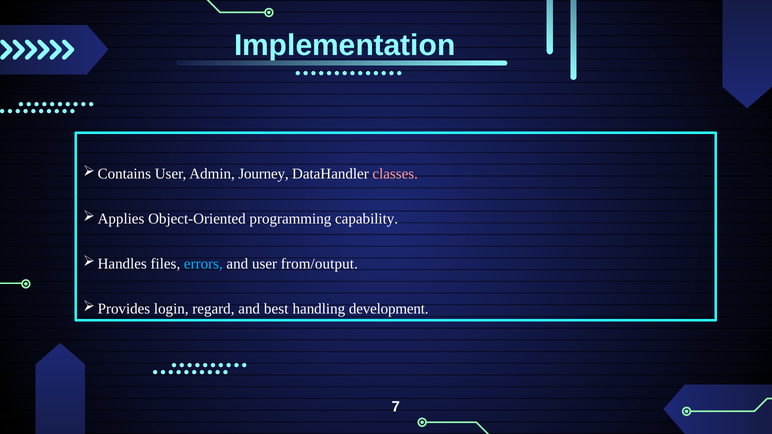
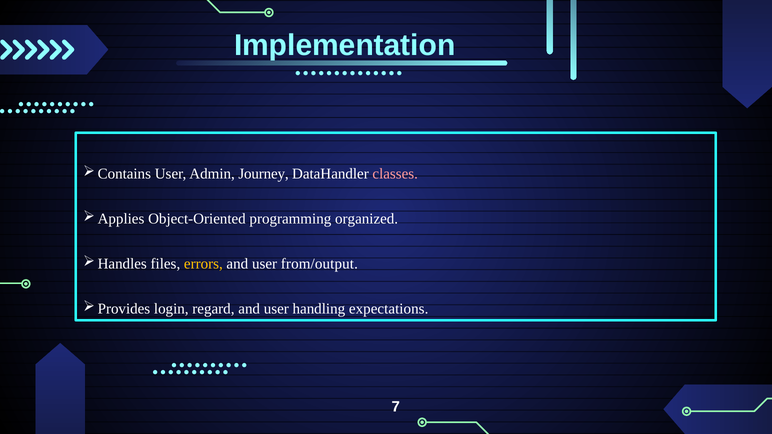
capability: capability -> organized (367, 219)
errors colour: light blue -> yellow (203, 264)
best: best -> user (276, 309)
development: development -> expectations (389, 309)
